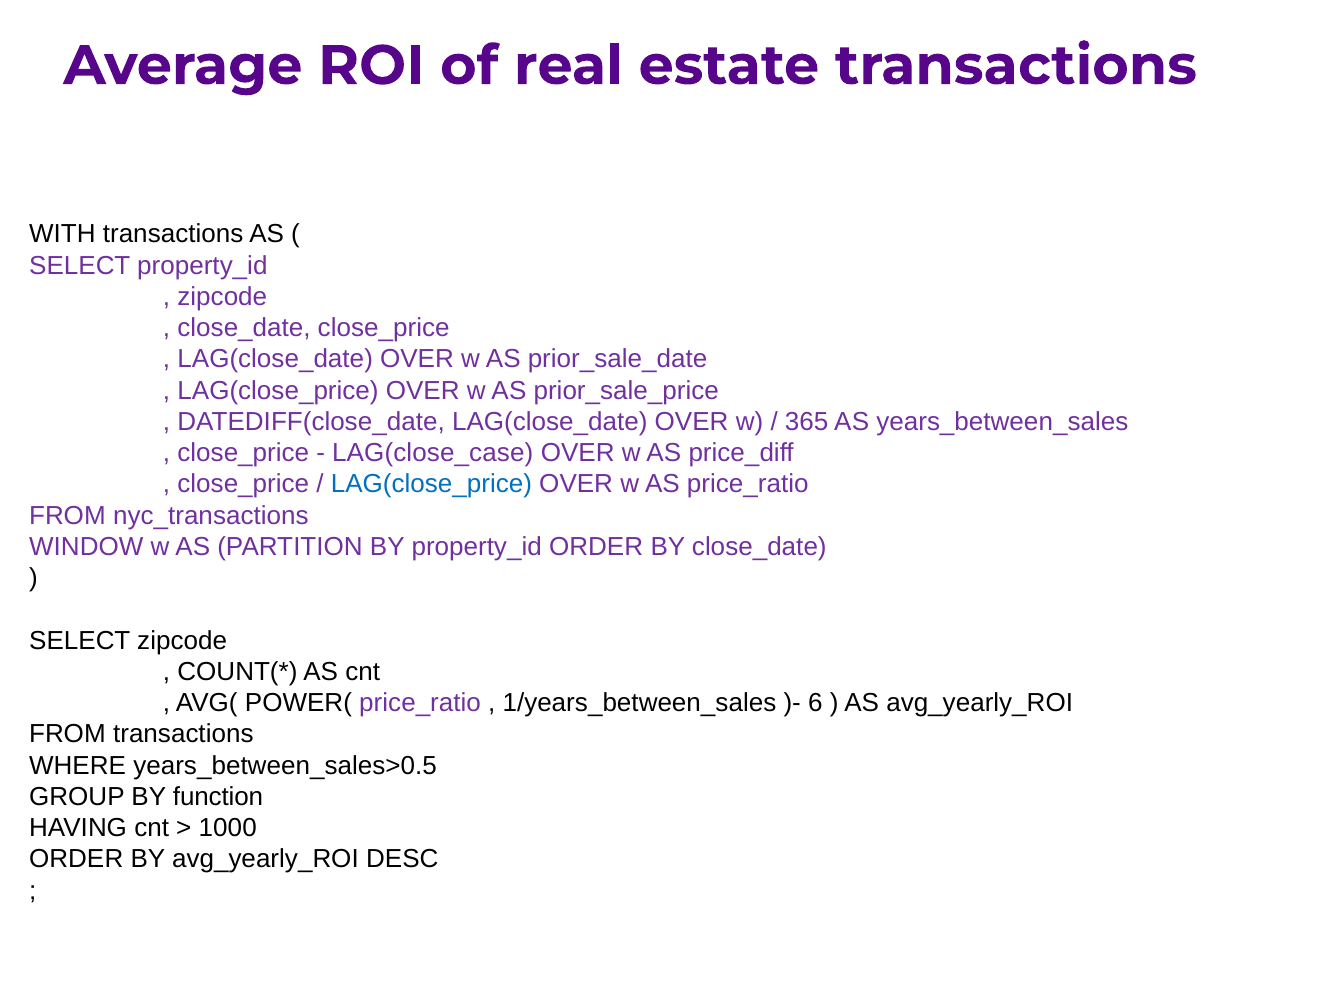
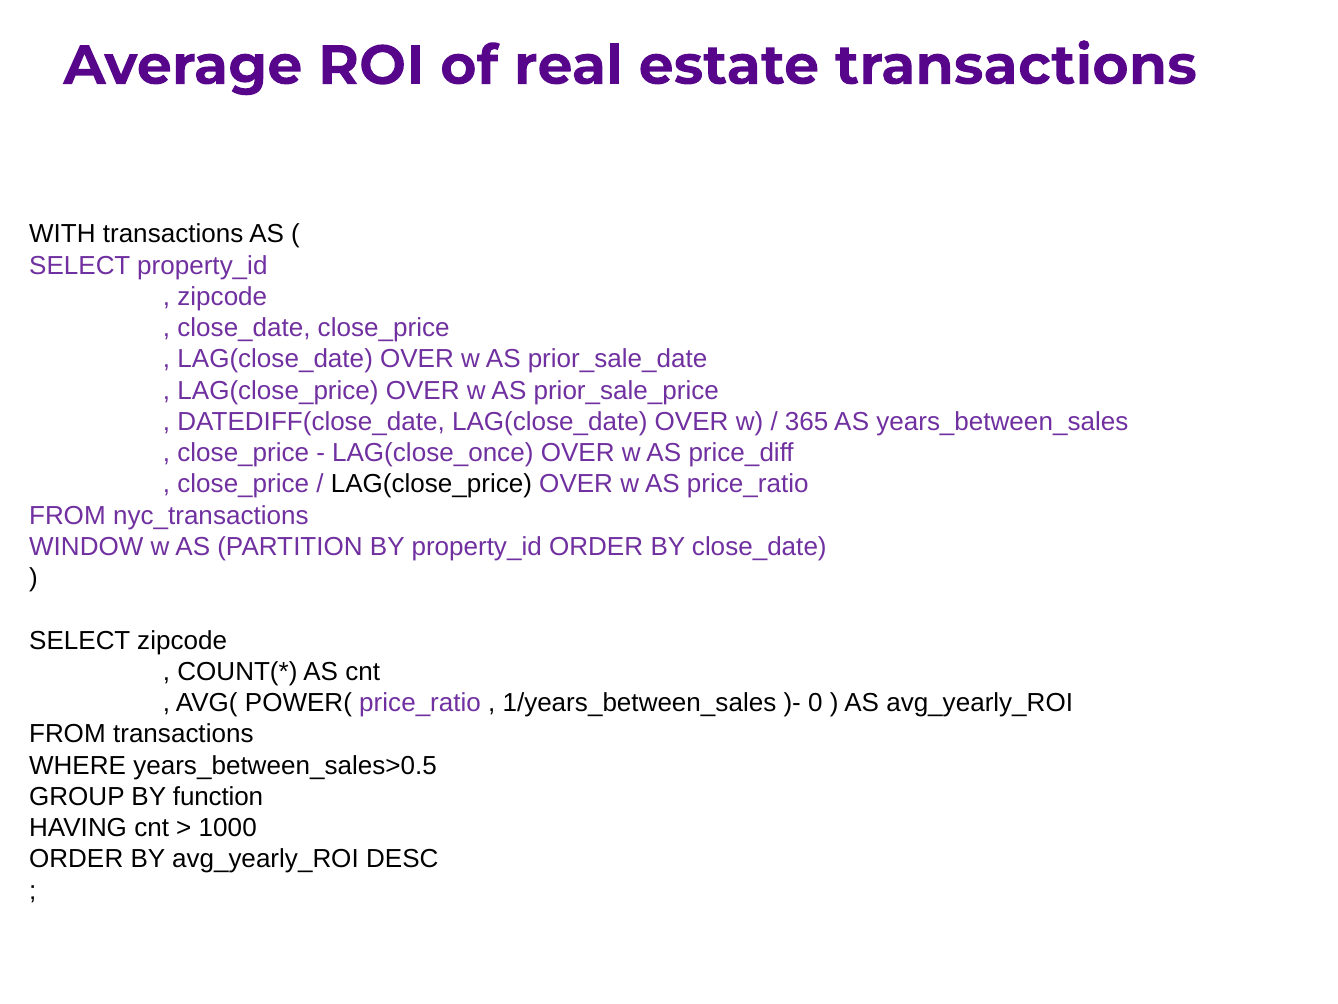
LAG(close_case: LAG(close_case -> LAG(close_once (433, 453)
LAG(close_price colour: blue -> black (431, 484)
6: 6 -> 0 (815, 703)
